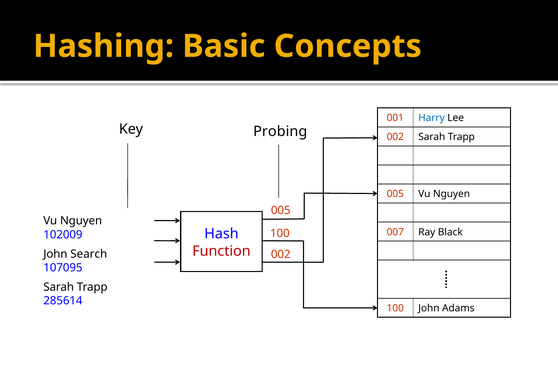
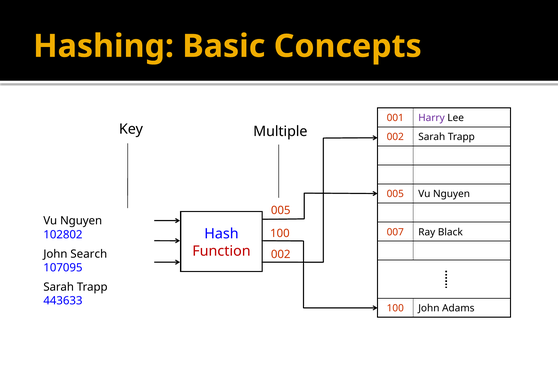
Harry colour: blue -> purple (432, 118)
Probing: Probing -> Multiple (280, 131)
102009: 102009 -> 102802 (63, 235)
285614: 285614 -> 443633 (63, 301)
